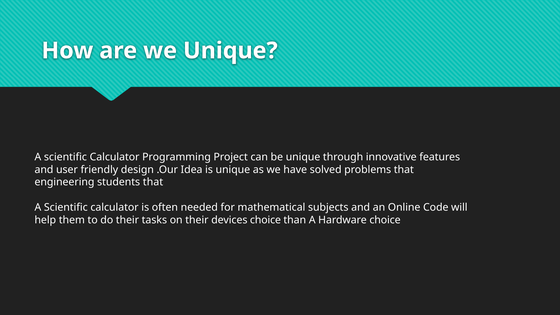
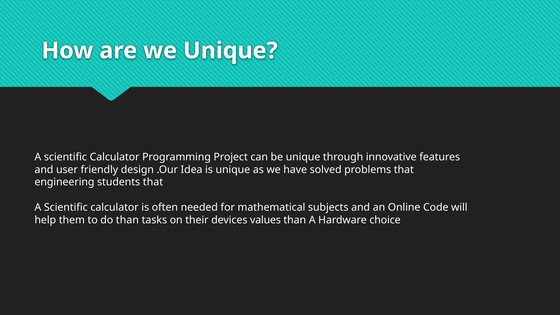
do their: their -> than (127, 220)
devices choice: choice -> values (265, 220)
